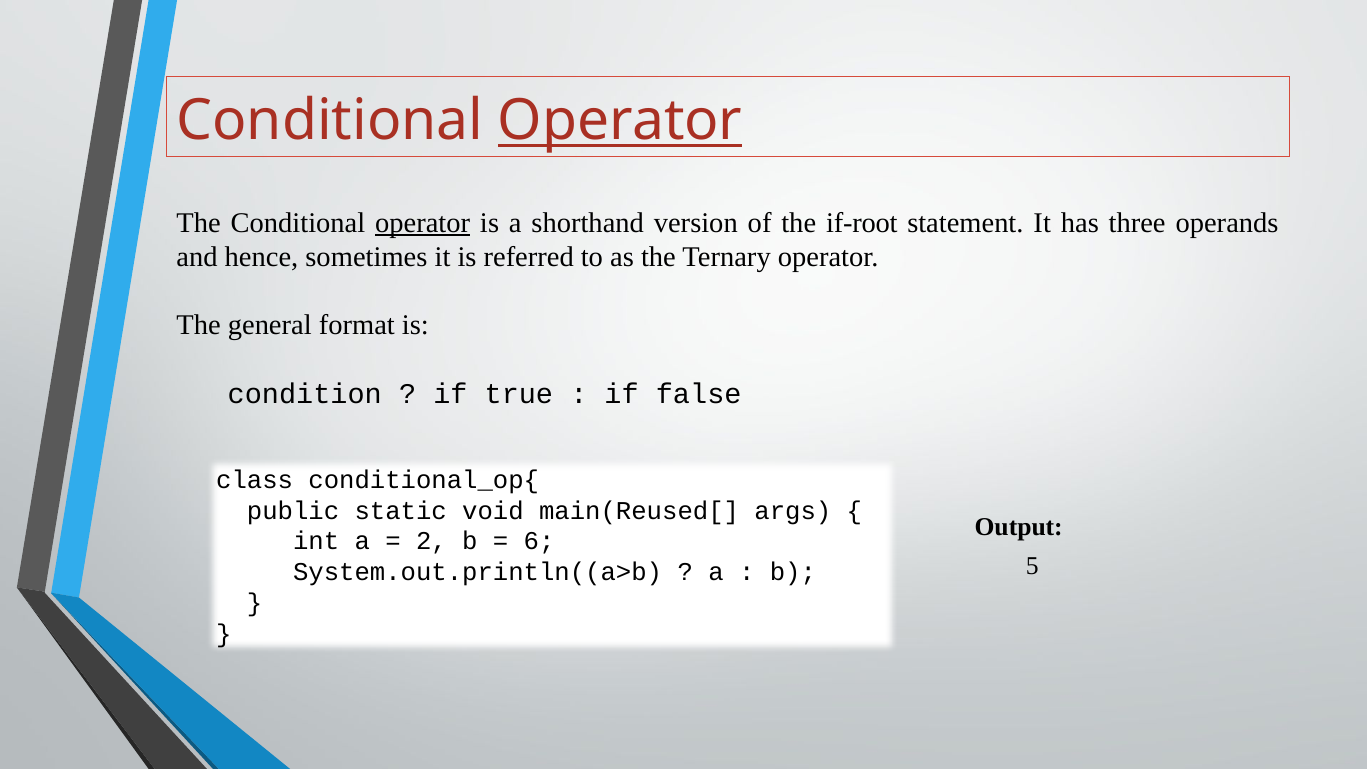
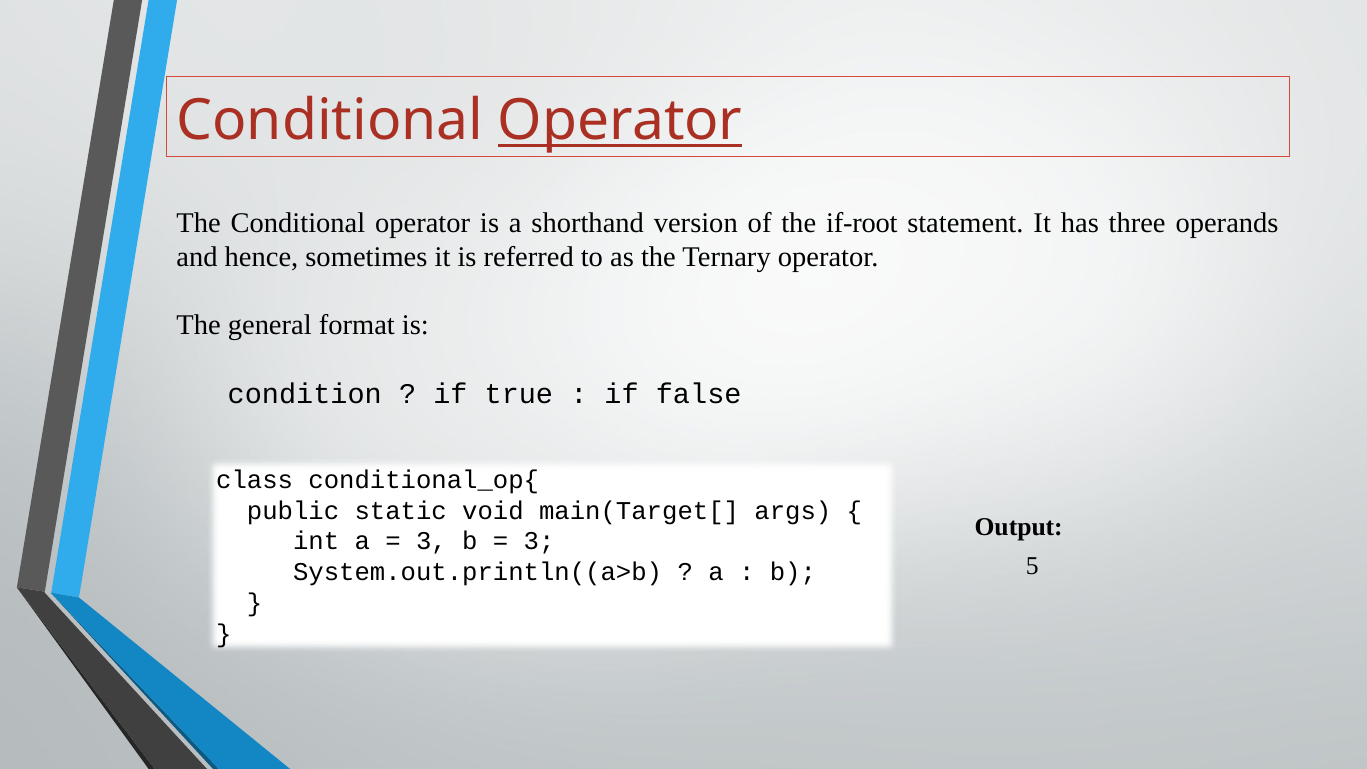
operator underline: present -> none (423, 223)
main(Reused[: main(Reused[ -> main(Target[ (639, 510)
2: 2 -> 3 (431, 541)
6: 6 -> 3 (539, 541)
